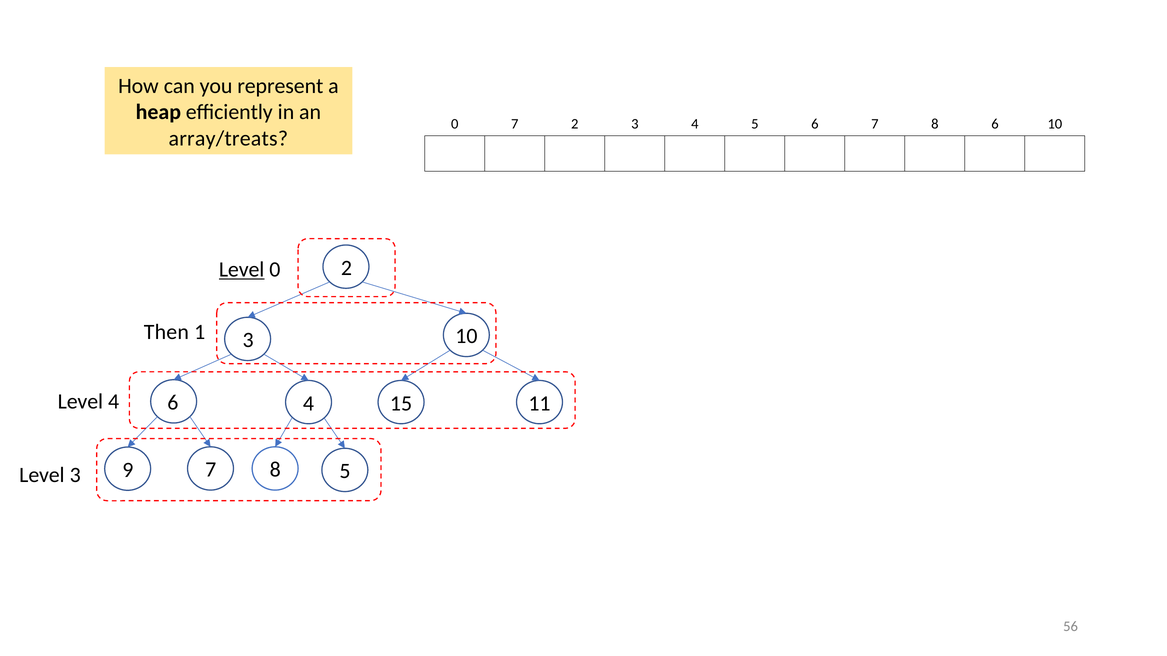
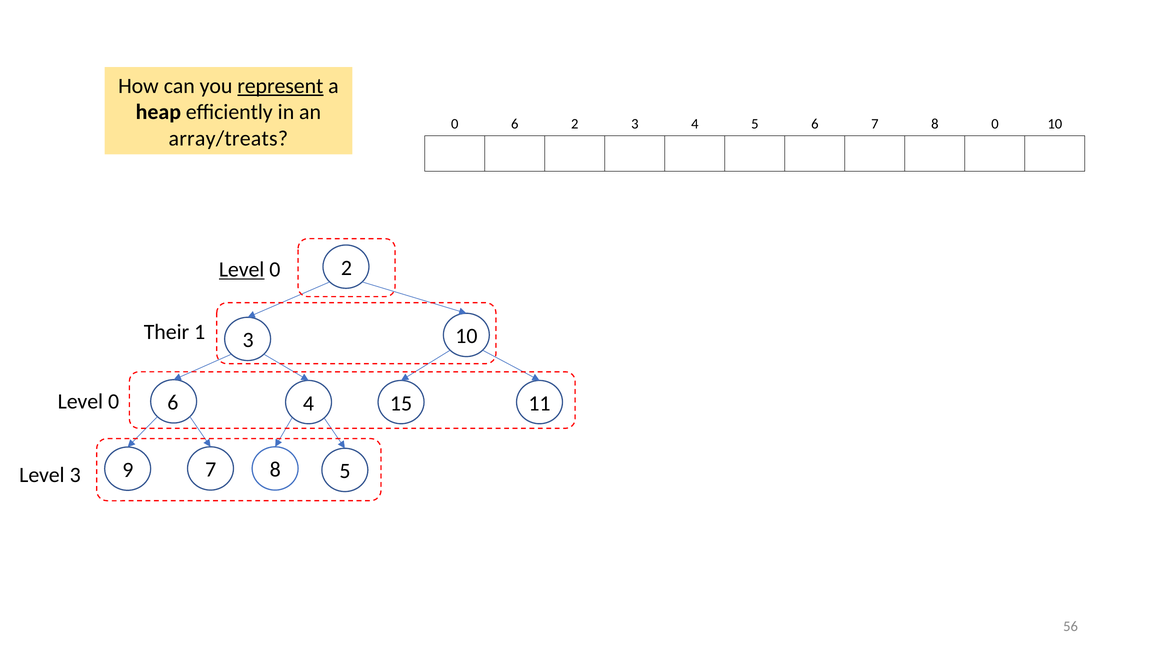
represent underline: none -> present (280, 86)
0 7: 7 -> 6 (515, 124)
8 6: 6 -> 0 (995, 124)
Then: Then -> Their (166, 332)
4: 4 -> 0 (114, 402)
